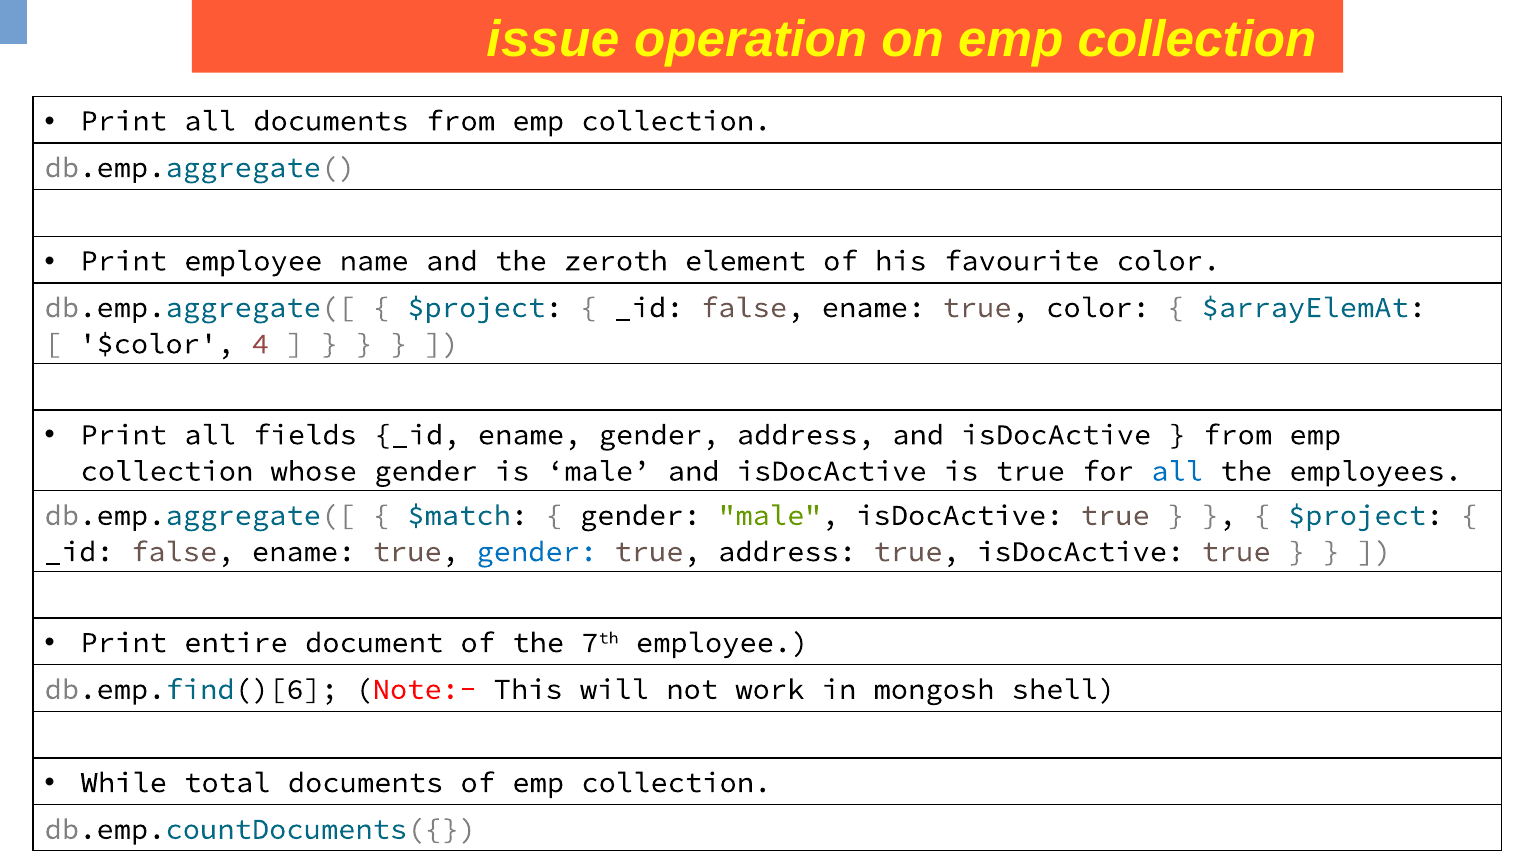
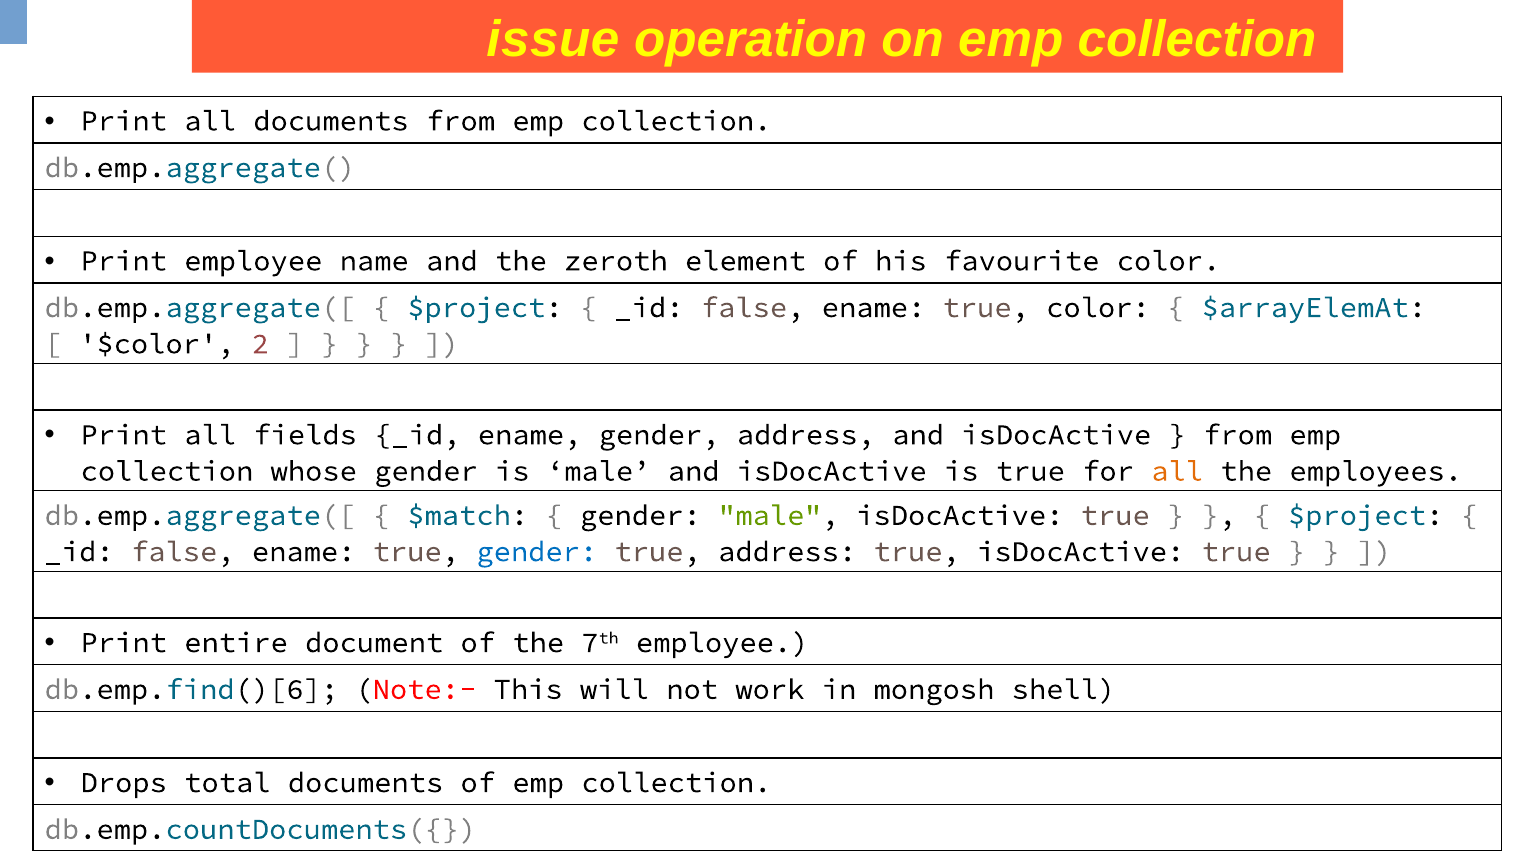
4: 4 -> 2 (260, 344)
all colour: blue -> orange (1177, 471)
While: While -> Drops (124, 783)
